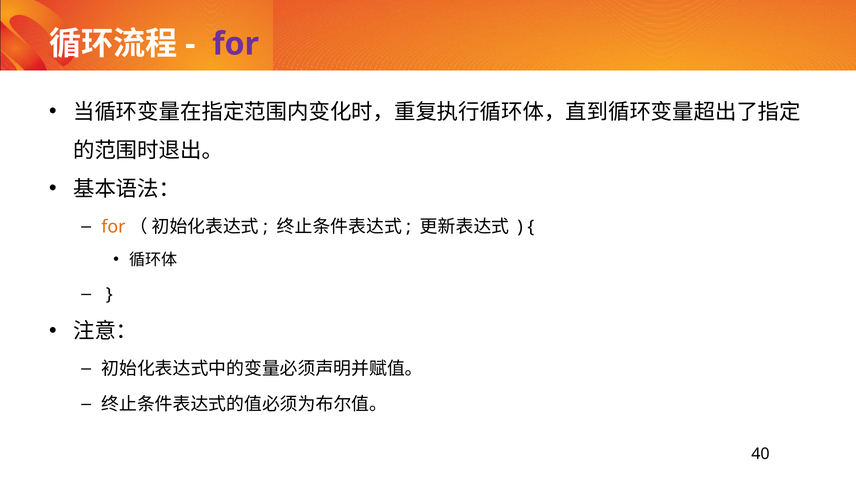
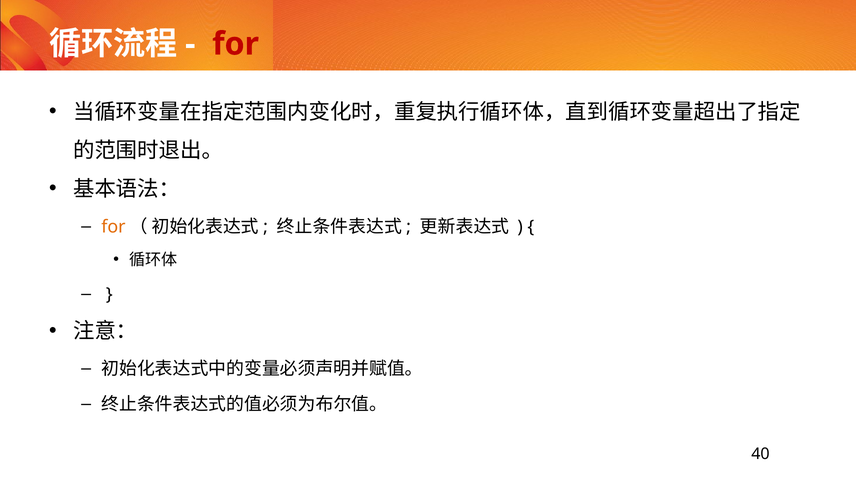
for colour: purple -> red (236, 44)
